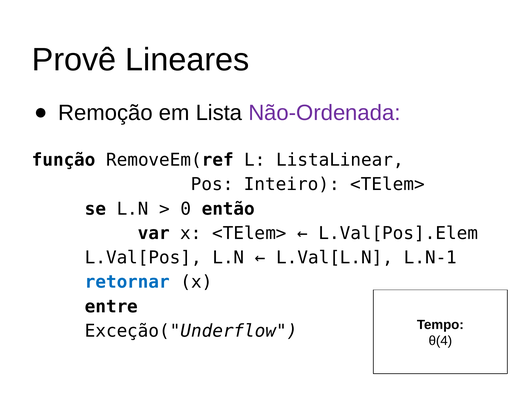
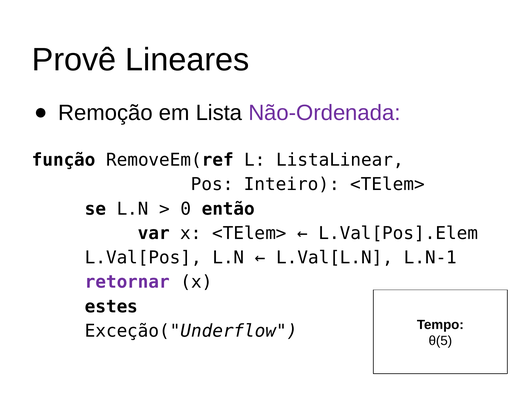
retornar colour: blue -> purple (127, 282)
entre: entre -> estes (111, 306)
θ(4: θ(4 -> θ(5 (440, 340)
